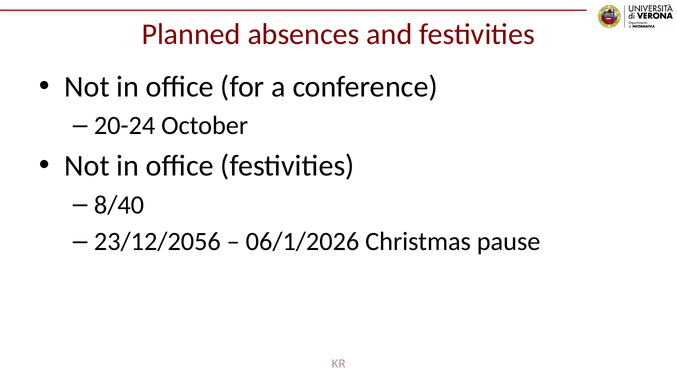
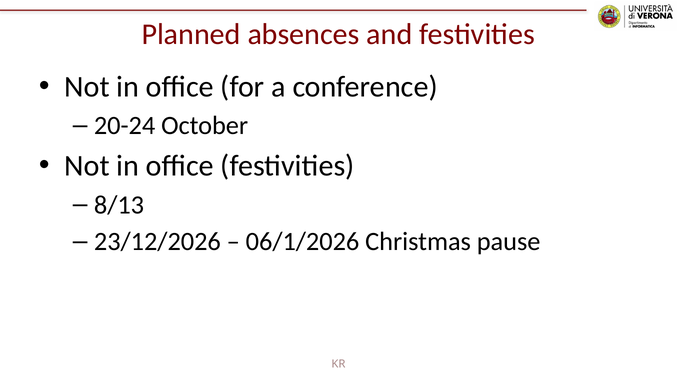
8/40: 8/40 -> 8/13 (119, 205)
23/12/2056: 23/12/2056 -> 23/12/2026 (157, 242)
